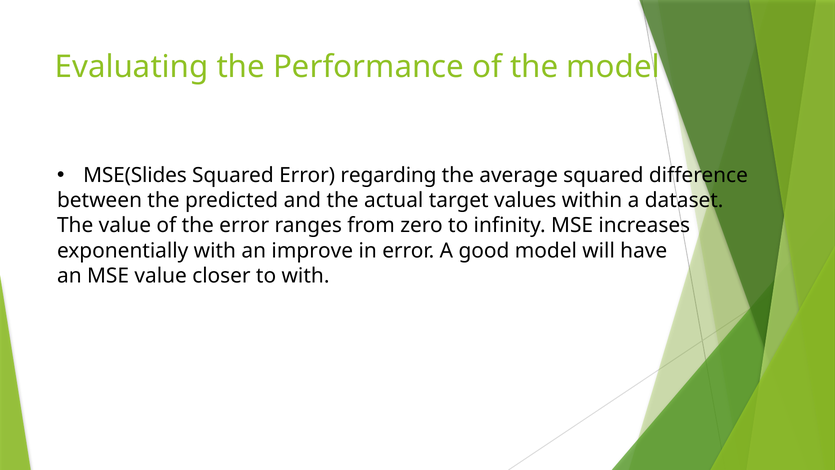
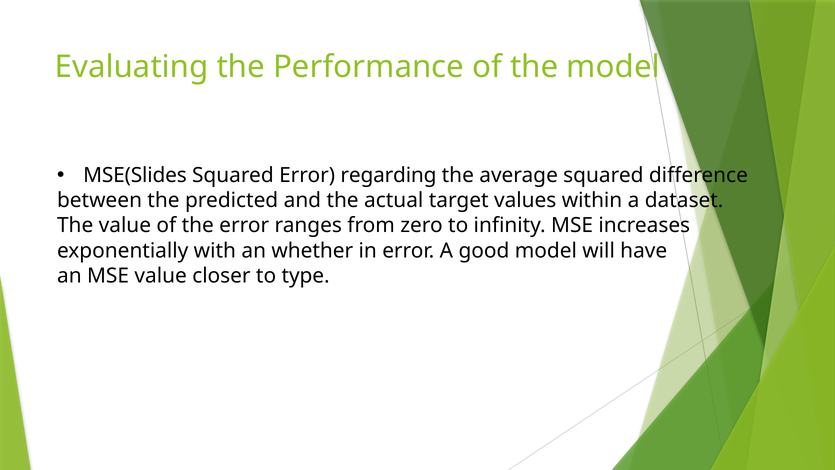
improve: improve -> whether (312, 250)
to with: with -> type (306, 276)
